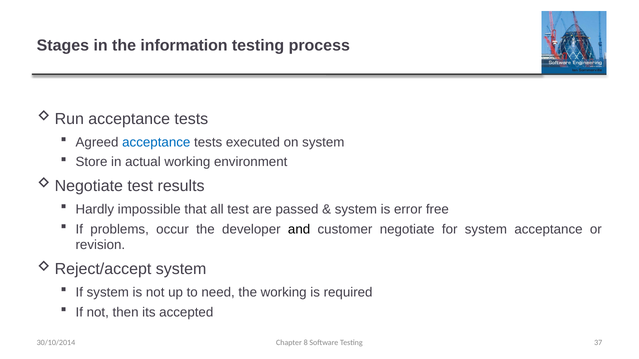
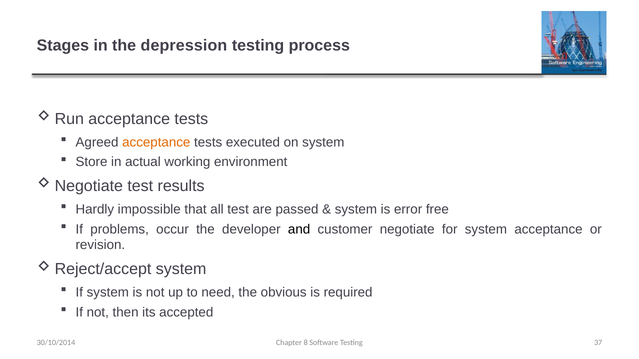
information: information -> depression (184, 45)
acceptance colour: blue -> orange (156, 142)
the working: working -> obvious (284, 293)
